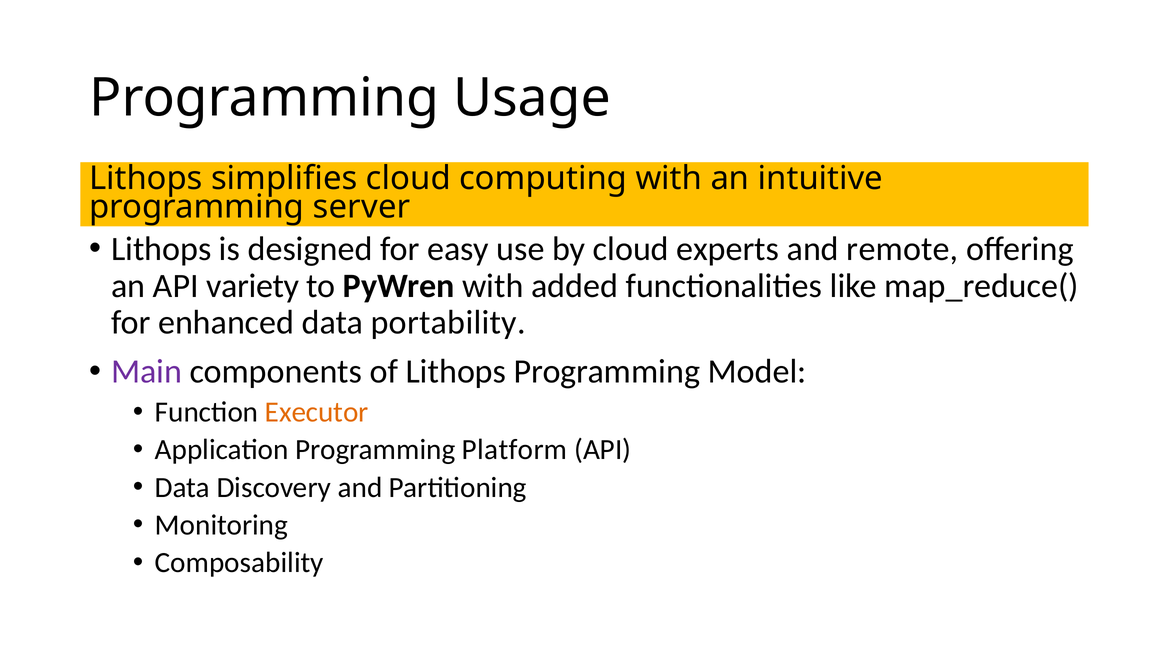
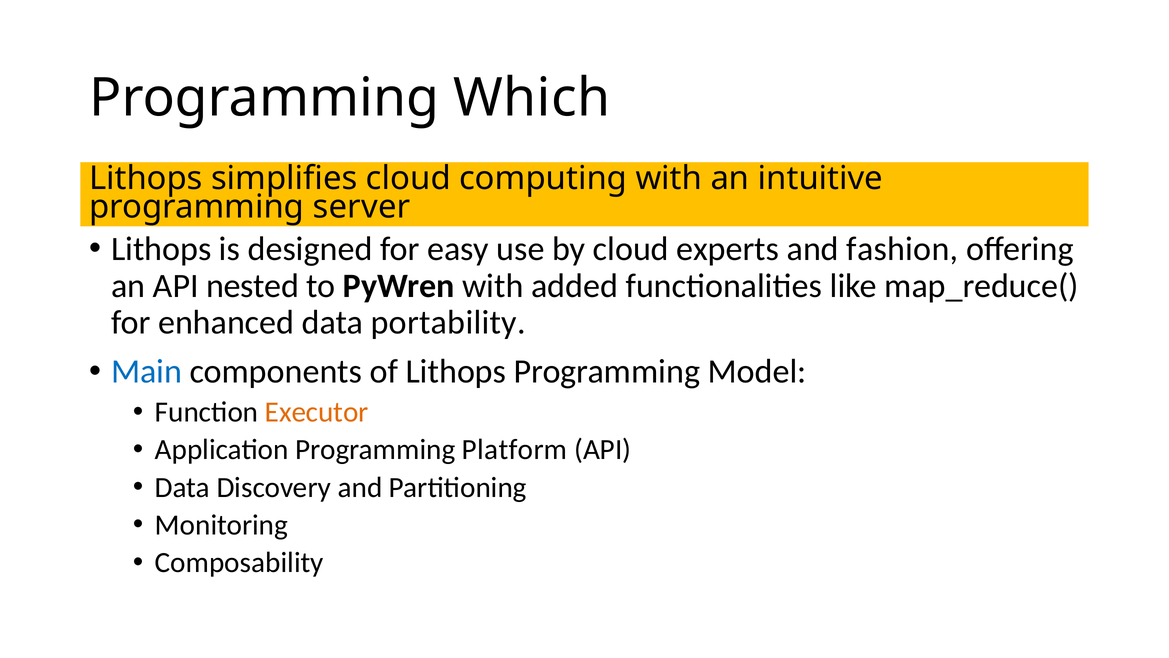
Usage: Usage -> Which (532, 98)
remote: remote -> fashion (902, 249)
variety: variety -> nested (253, 286)
Main colour: purple -> blue (147, 371)
